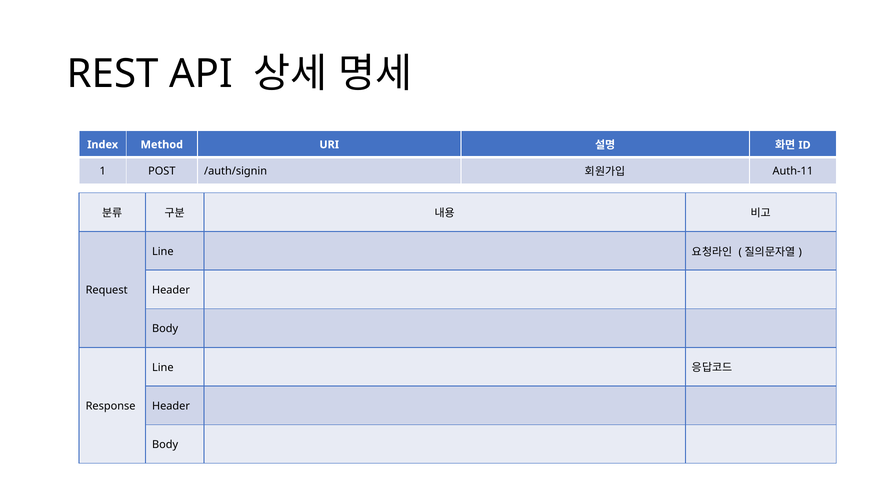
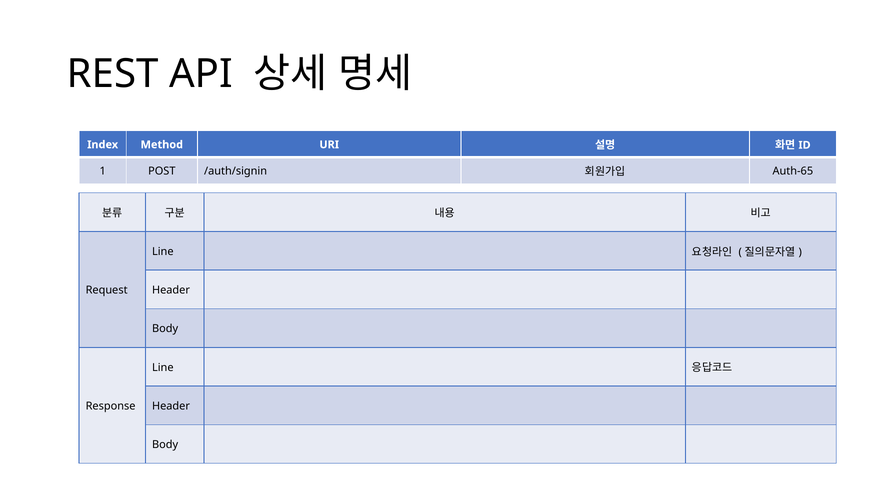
Auth-11: Auth-11 -> Auth-65 (793, 171)
